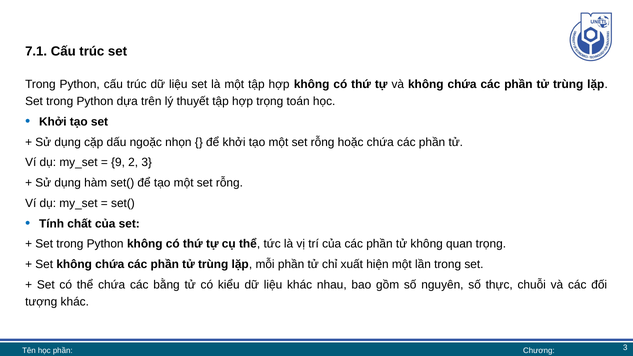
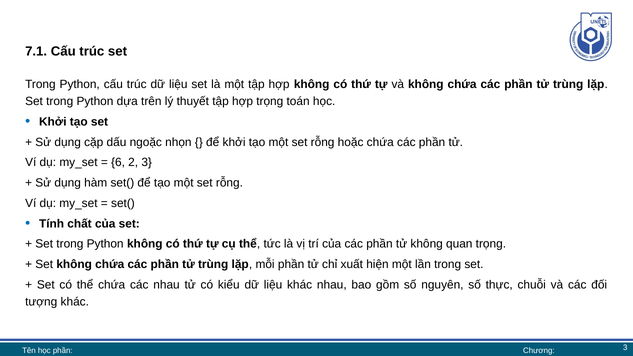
9: 9 -> 6 (118, 163)
các bằng: bằng -> nhau (167, 285)
